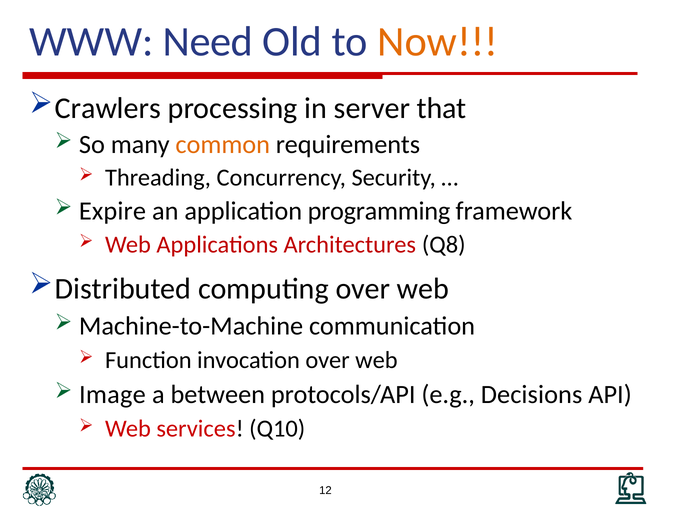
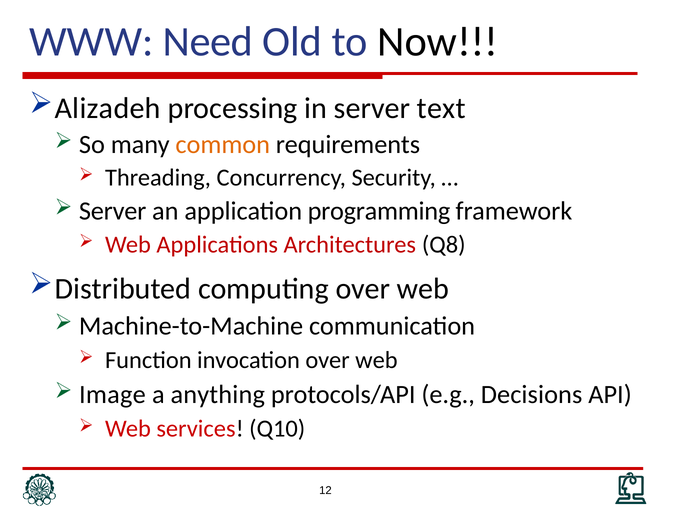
Now colour: orange -> black (438, 42)
Crawlers: Crawlers -> Alizadeh (108, 108)
that: that -> text (441, 108)
Expire: Expire -> Server (113, 211)
between: between -> anything (218, 395)
